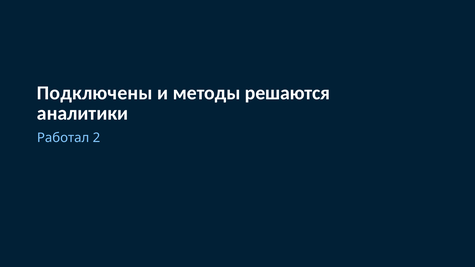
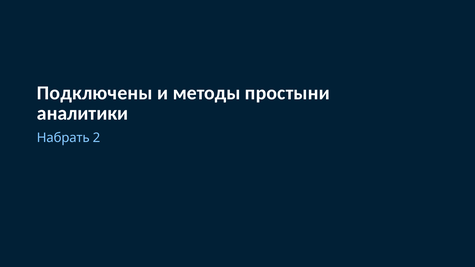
решаются: решаются -> простыни (287, 93)
Работал: Работал -> Набрать (63, 138)
